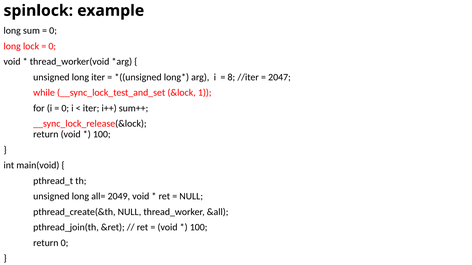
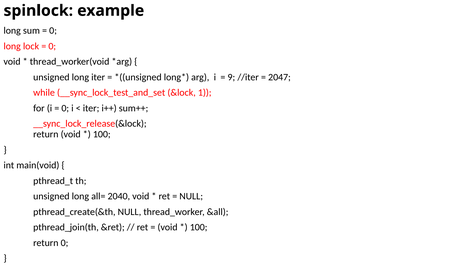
8: 8 -> 9 (231, 77)
2049: 2049 -> 2040 (119, 197)
